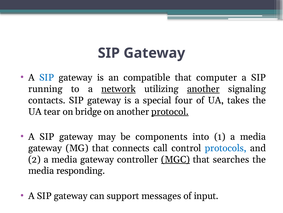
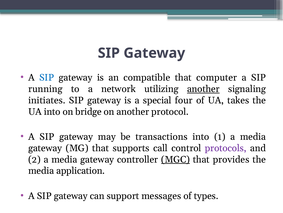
network underline: present -> none (118, 89)
contacts: contacts -> initiates (47, 100)
UA tear: tear -> into (52, 111)
protocol underline: present -> none (170, 111)
components: components -> transactions (161, 136)
connects: connects -> supports (131, 148)
protocols colour: blue -> purple (226, 148)
searches: searches -> provides (231, 159)
responding: responding -> application (81, 170)
input: input -> types (206, 195)
